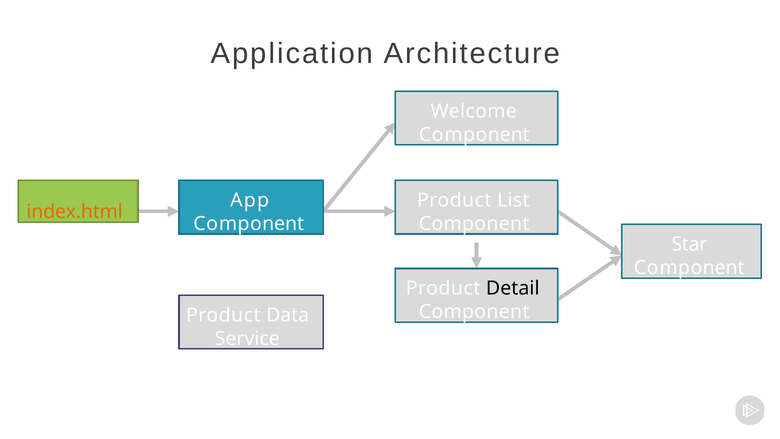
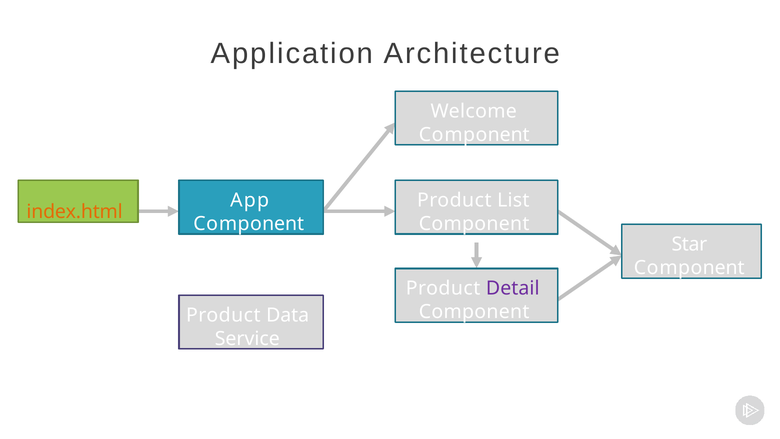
Detail colour: black -> purple (513, 288)
